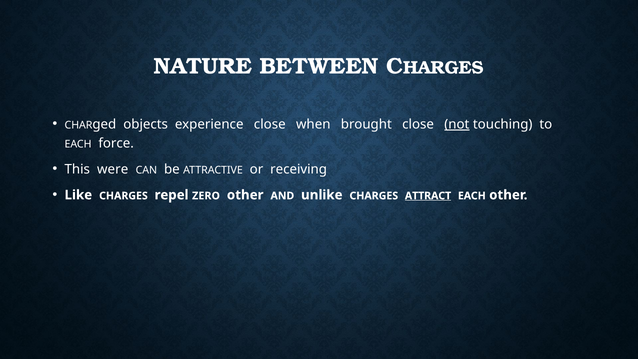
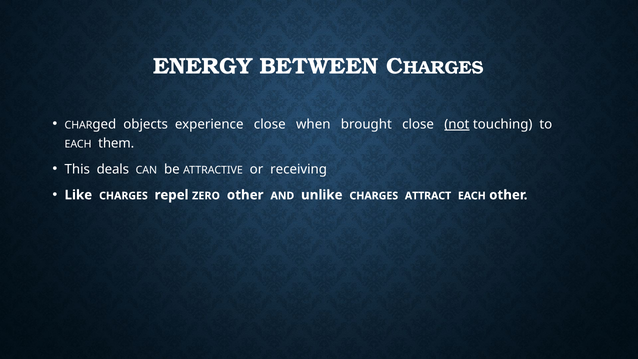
NATURE: NATURE -> ENERGY (203, 66)
force: force -> them (116, 143)
were: were -> deals (113, 169)
ATTRACT underline: present -> none (428, 196)
